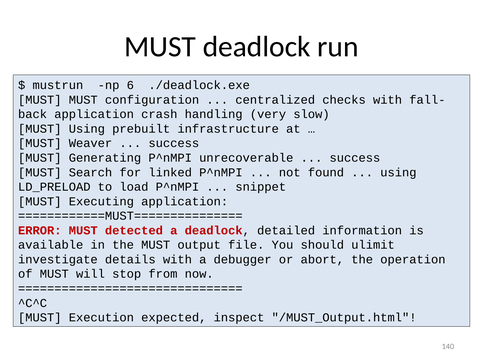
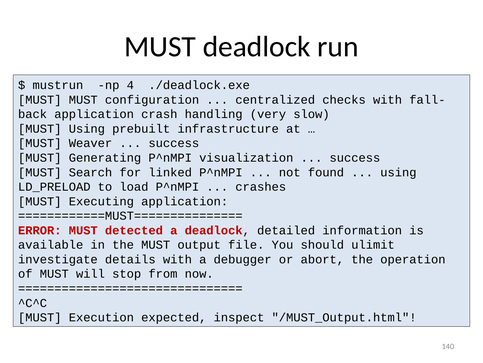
6: 6 -> 4 (130, 85)
unrecoverable: unrecoverable -> visualization (246, 158)
snippet: snippet -> crashes (261, 186)
